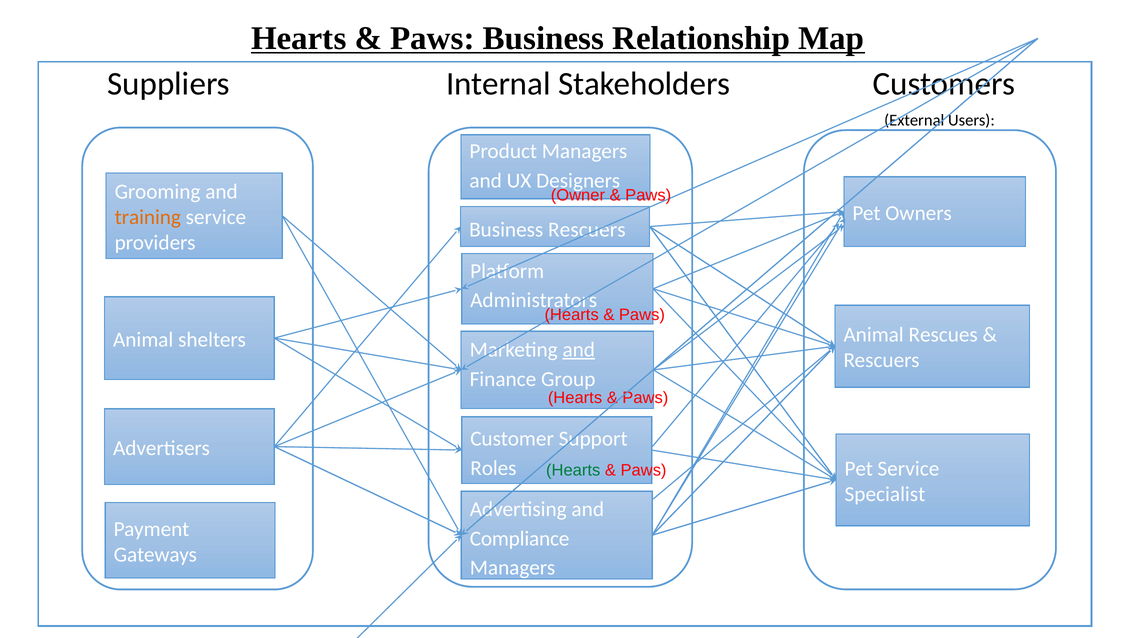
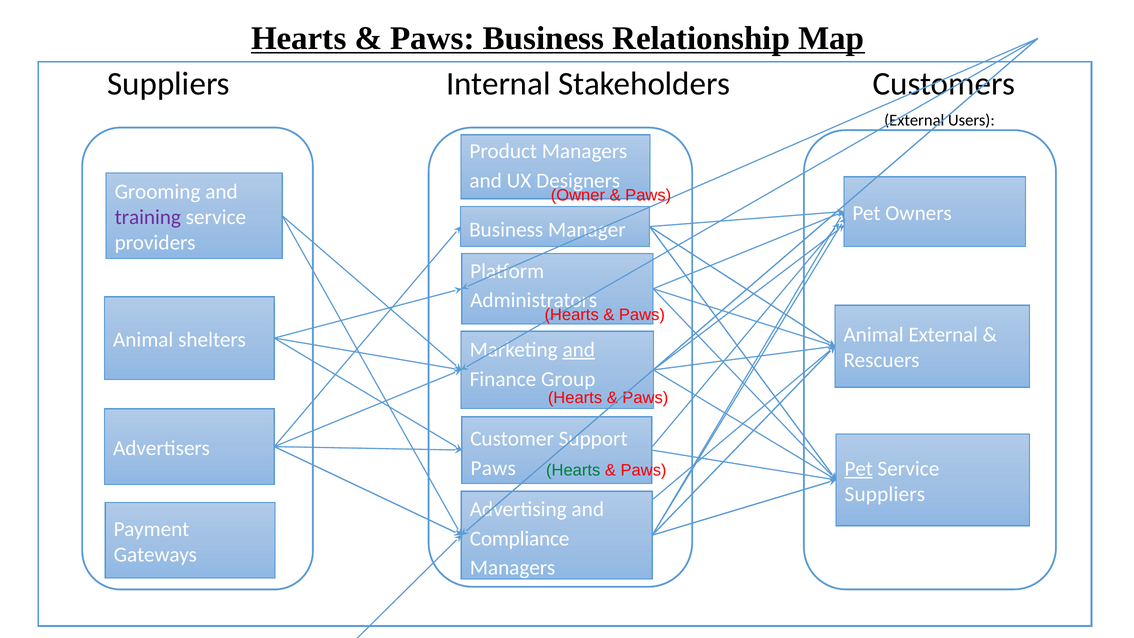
training colour: orange -> purple (148, 217)
Business Rescuers: Rescuers -> Manager (587, 230)
Animal Rescues: Rescues -> External (943, 335)
Roles: Roles -> Paws (493, 468)
Pet underline: none -> present (859, 469)
Specialist: Specialist -> Suppliers (885, 494)
